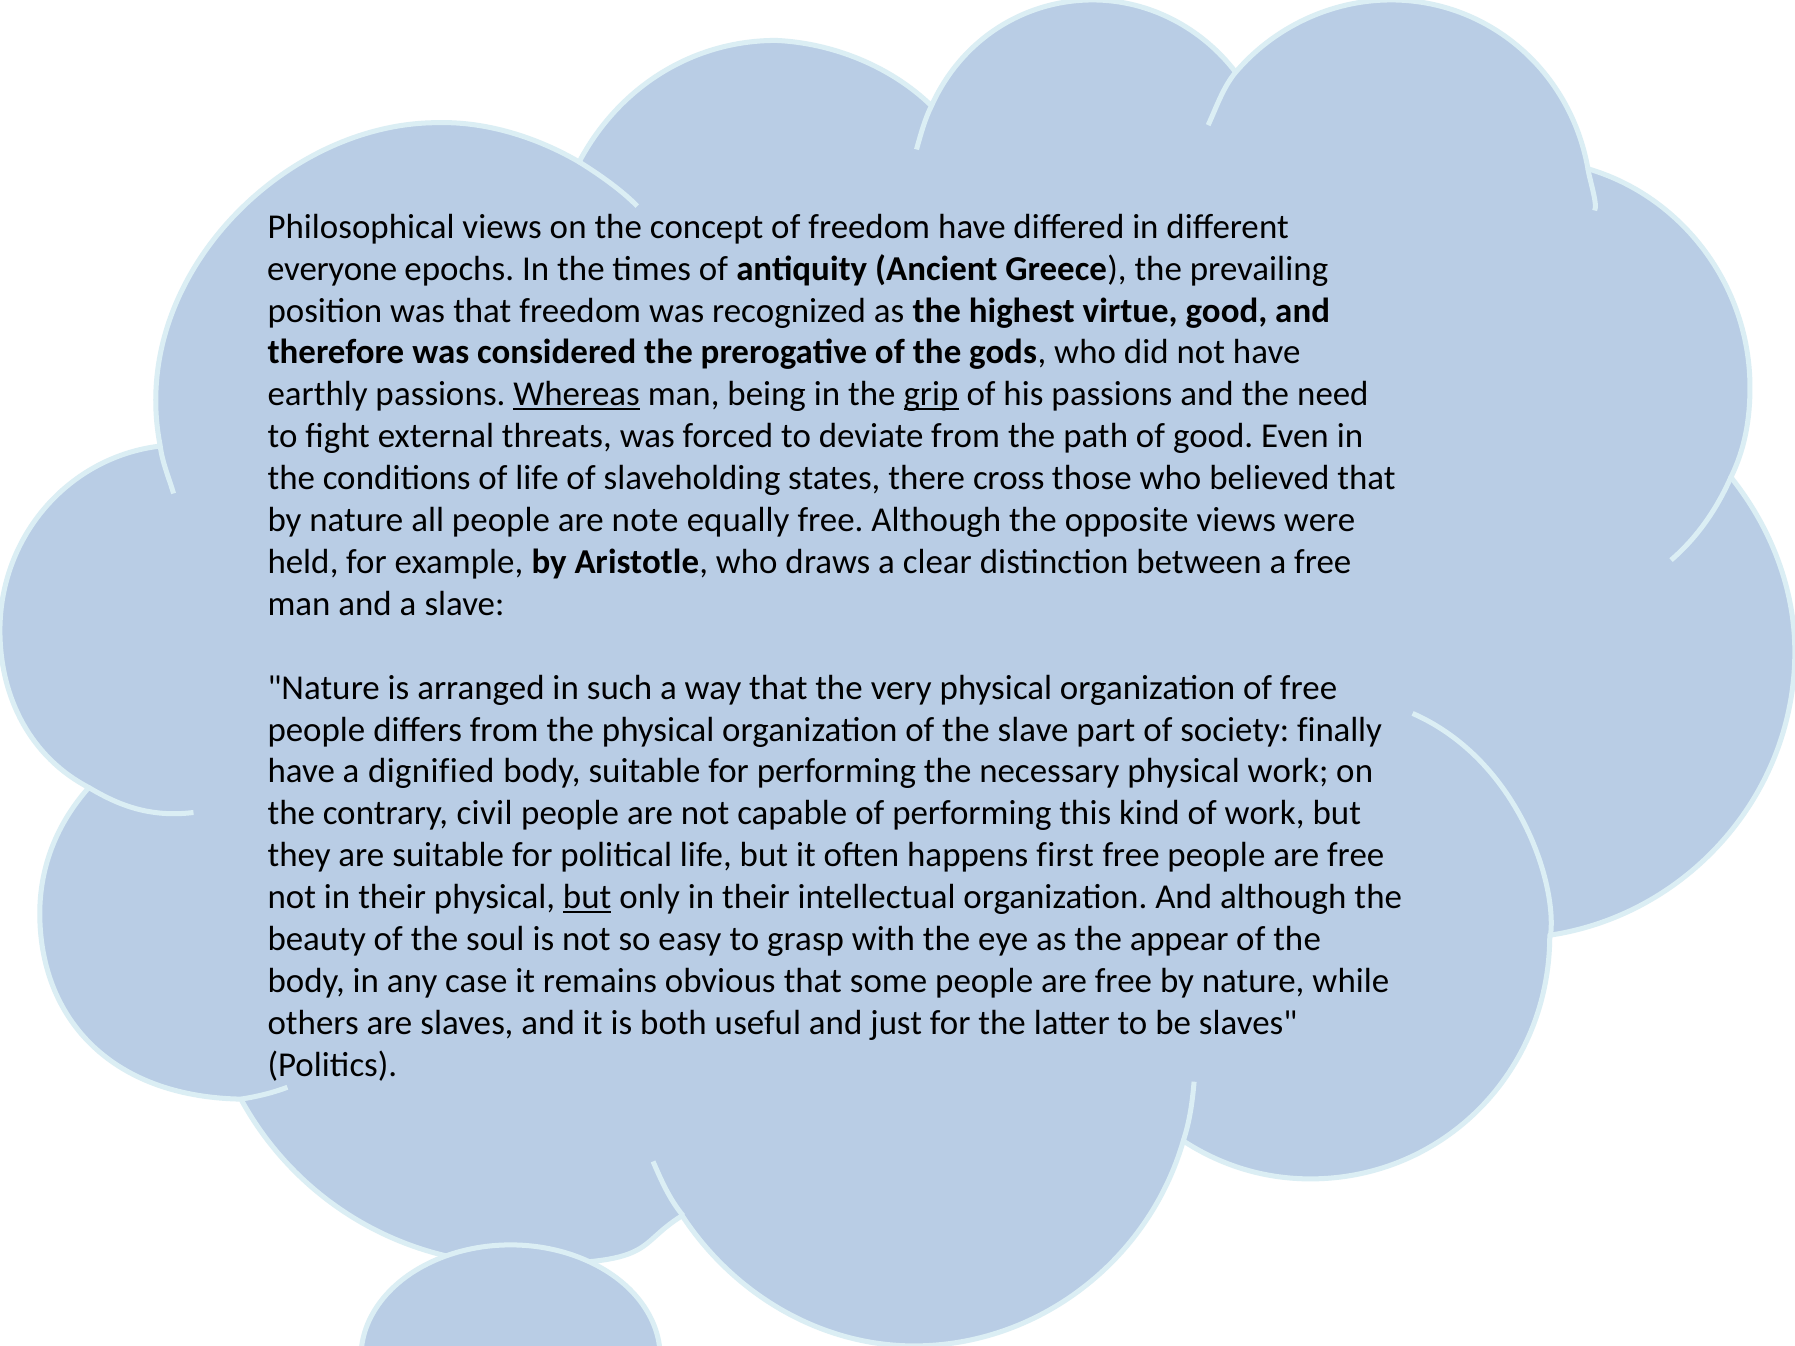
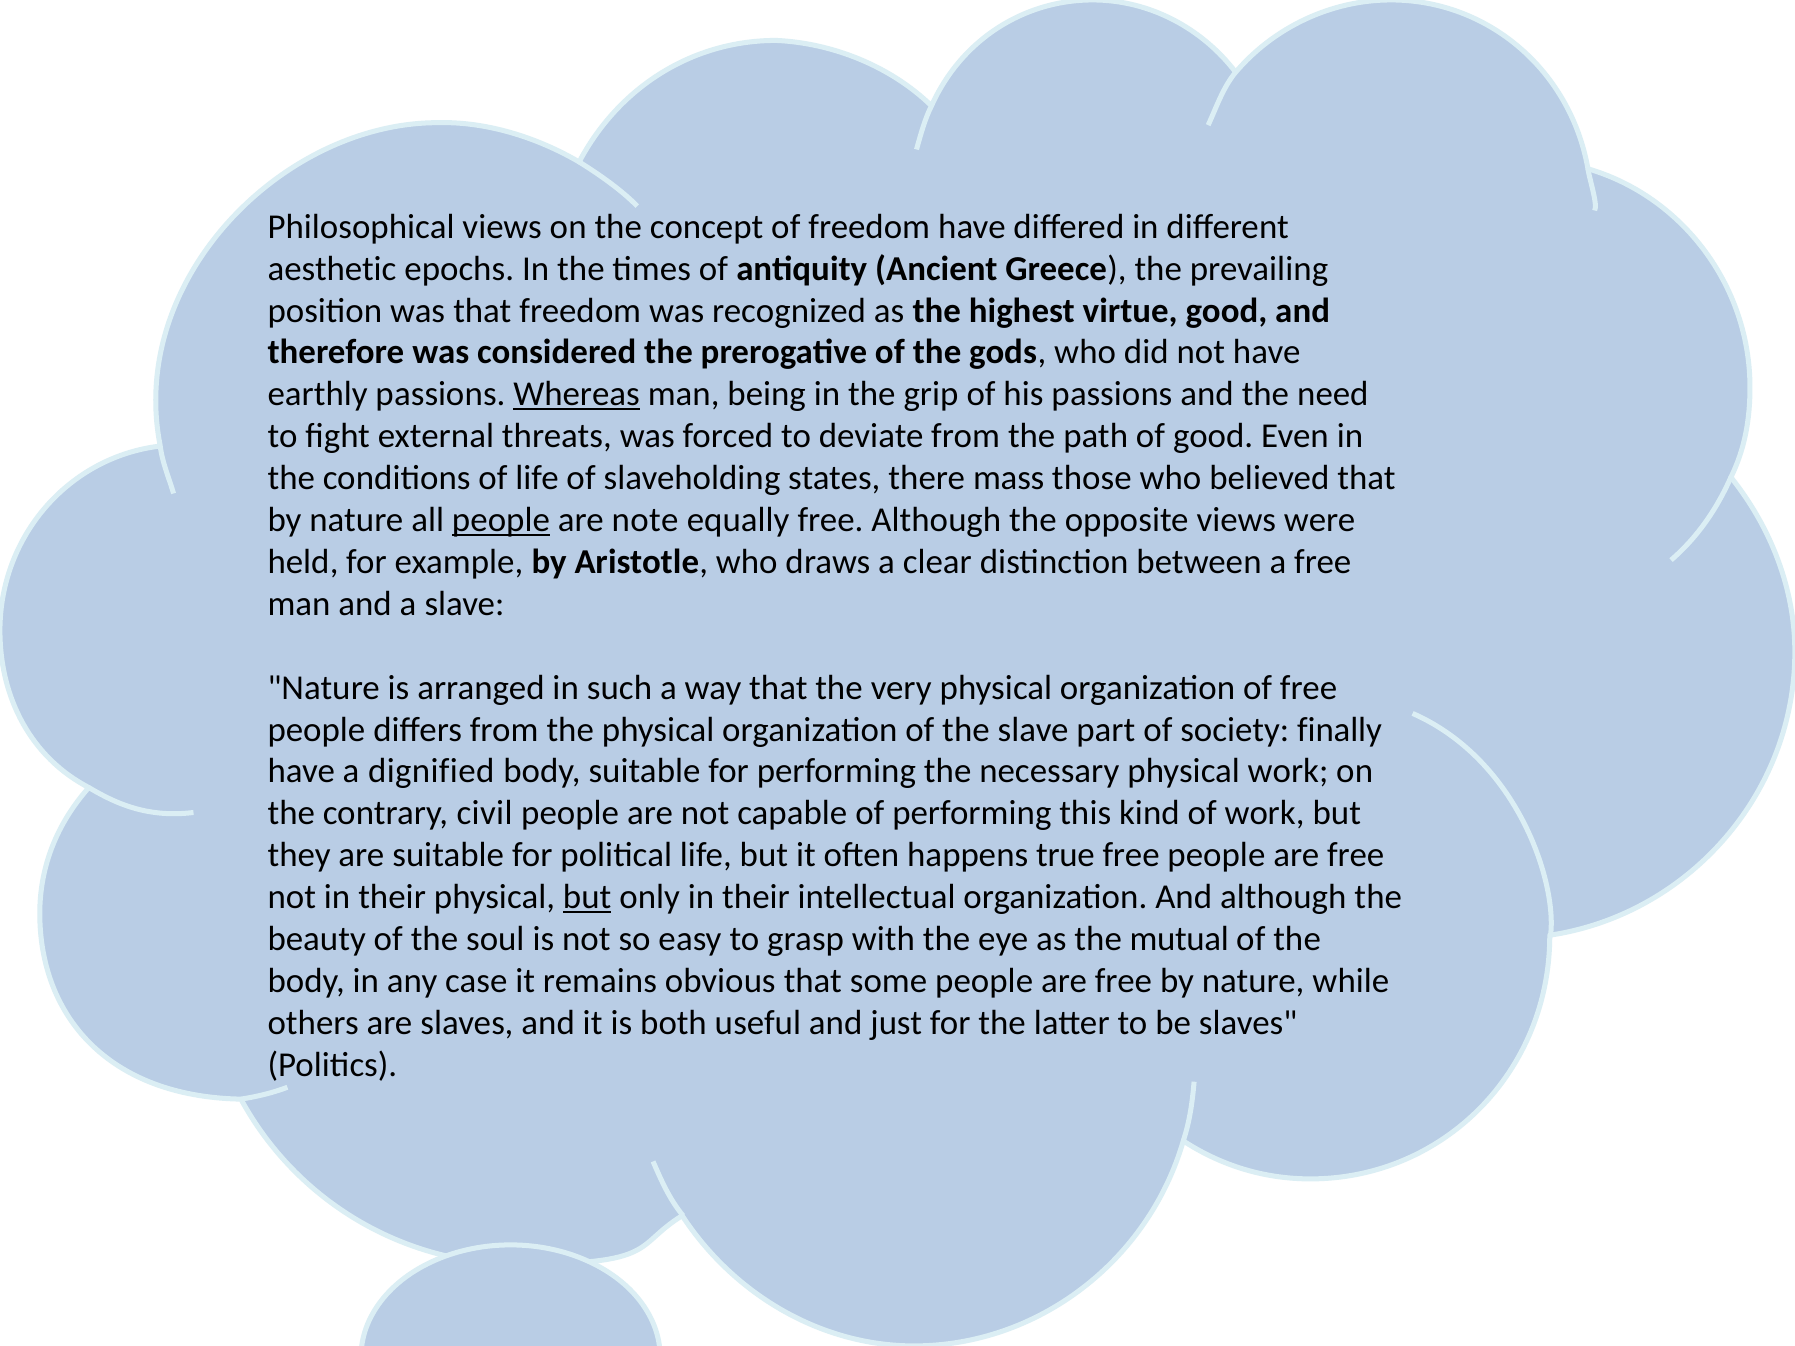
everyone: everyone -> aesthetic (332, 269)
grip underline: present -> none (931, 394)
cross: cross -> mass (1009, 478)
people underline: none -> present (501, 520)
first: first -> true (1065, 855)
appear: appear -> mutual (1179, 939)
